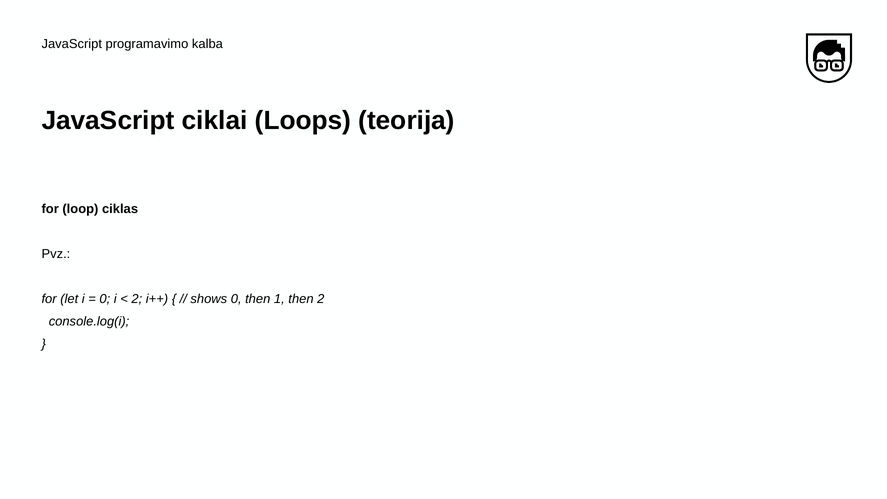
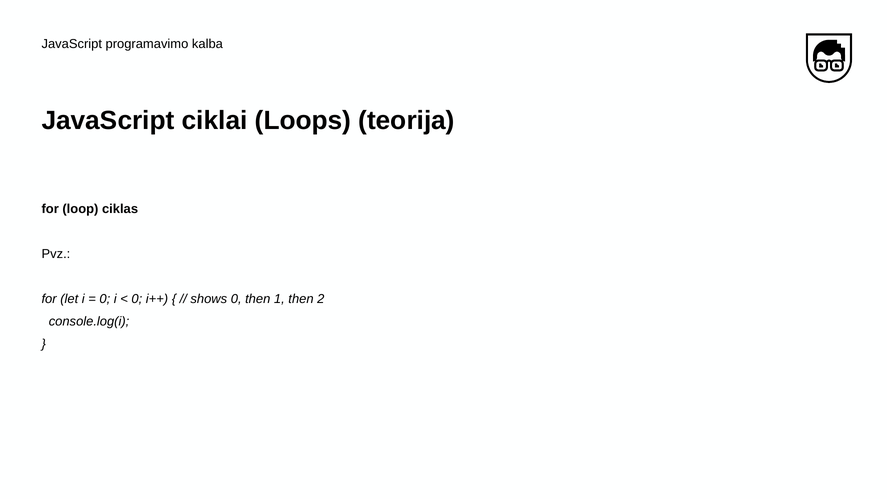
2: 2 -> 0 (137, 299)
